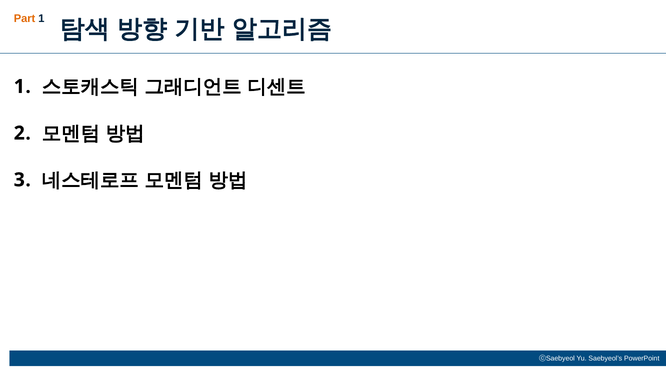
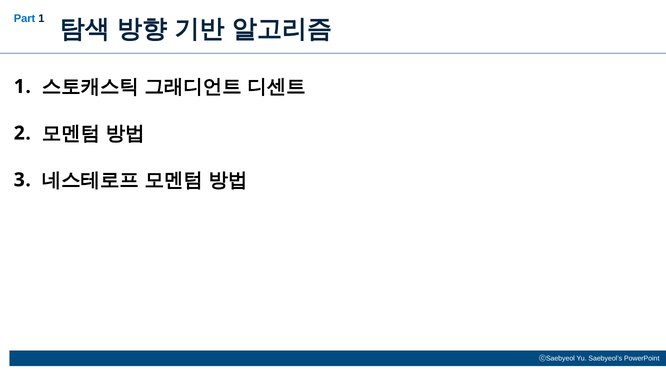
Part colour: orange -> blue (25, 19)
